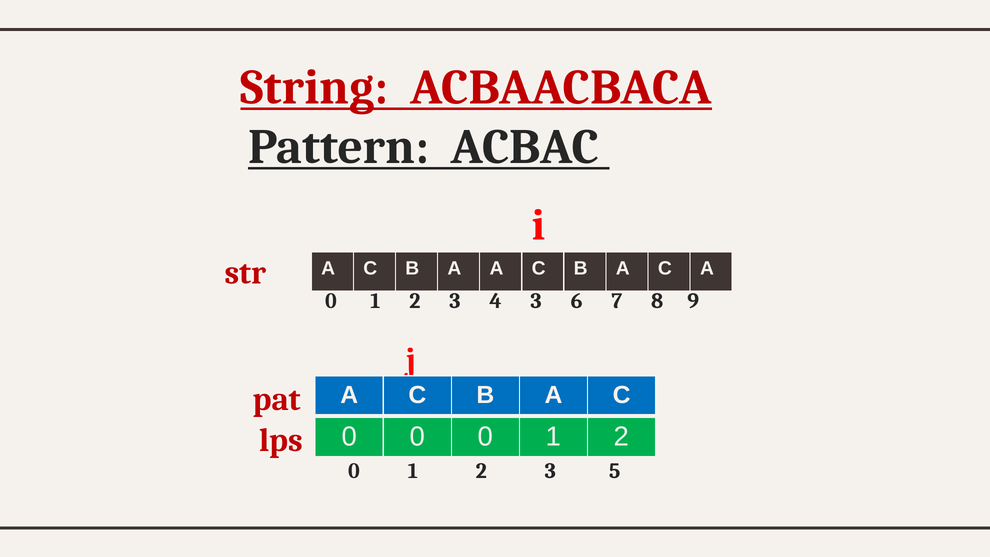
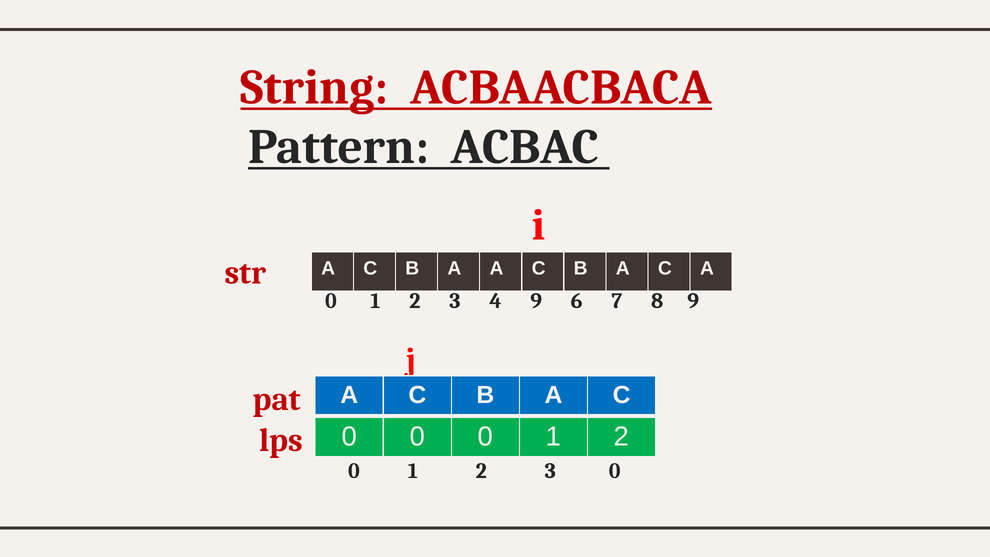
4 3: 3 -> 9 (536, 301)
3 5: 5 -> 0 (615, 471)
